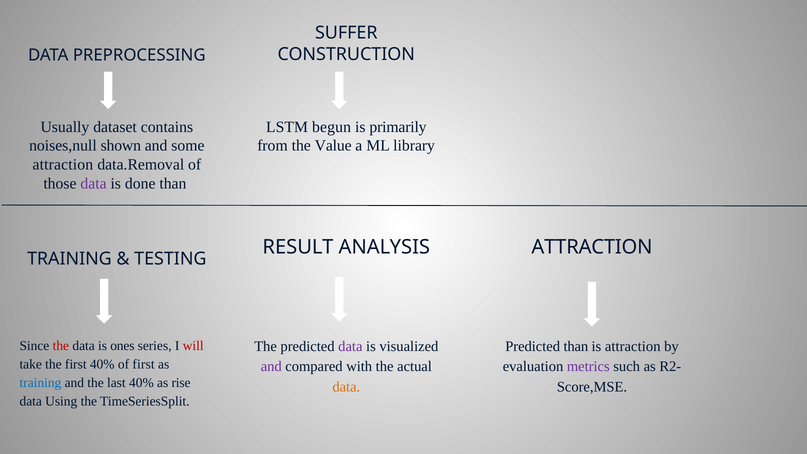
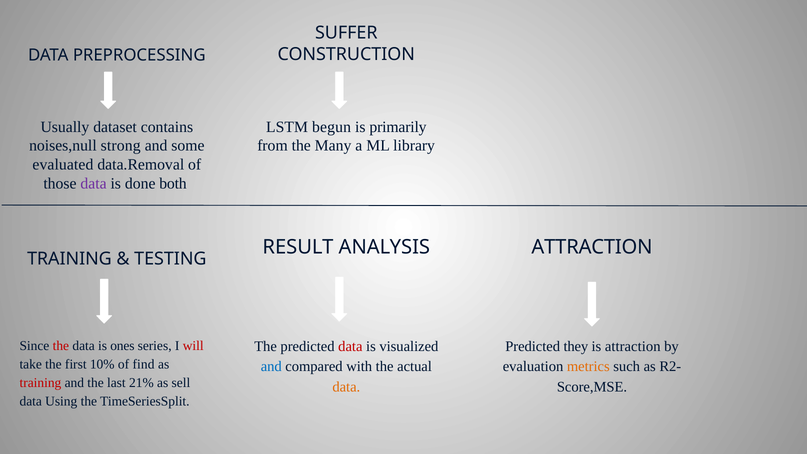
shown: shown -> strong (121, 146)
Value: Value -> Many (333, 146)
attraction: attraction -> evaluated (63, 165)
done than: than -> both (173, 183)
data colour: purple -> red (350, 346)
Predicted than: than -> they (576, 346)
first 40%: 40% -> 10% (102, 364)
of first: first -> find (144, 364)
and colour: purple -> blue (271, 367)
metrics colour: purple -> orange (588, 367)
training colour: blue -> red (40, 383)
last 40%: 40% -> 21% (141, 383)
rise: rise -> sell (181, 383)
